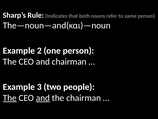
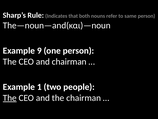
2: 2 -> 9 (39, 50)
3: 3 -> 1 (39, 87)
and underline: present -> none (43, 97)
